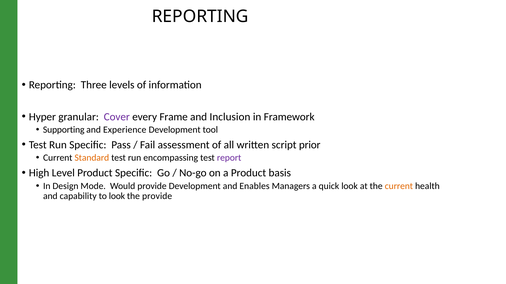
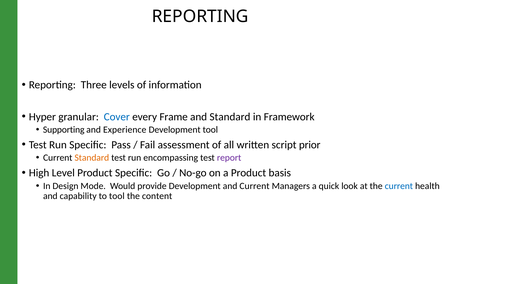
Cover colour: purple -> blue (117, 117)
and Inclusion: Inclusion -> Standard (230, 117)
and Enables: Enables -> Current (255, 186)
current colour: orange -> blue (399, 186)
to look: look -> tool (117, 197)
the provide: provide -> content (157, 197)
